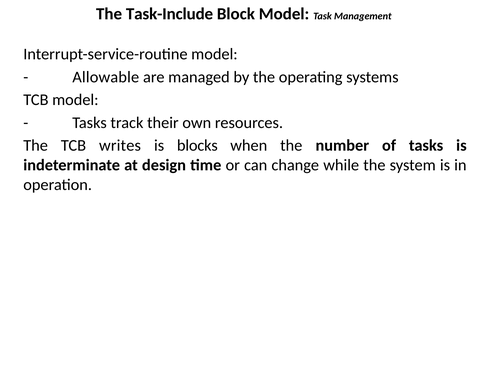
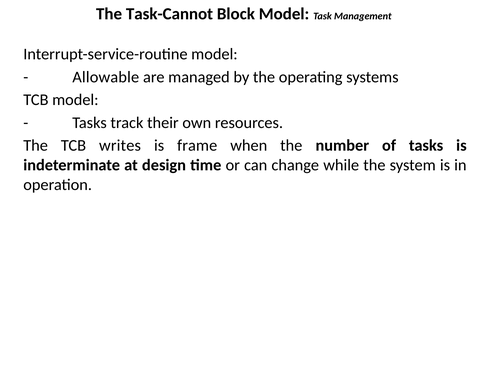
Task-Include: Task-Include -> Task-Cannot (169, 14)
blocks: blocks -> frame (197, 146)
